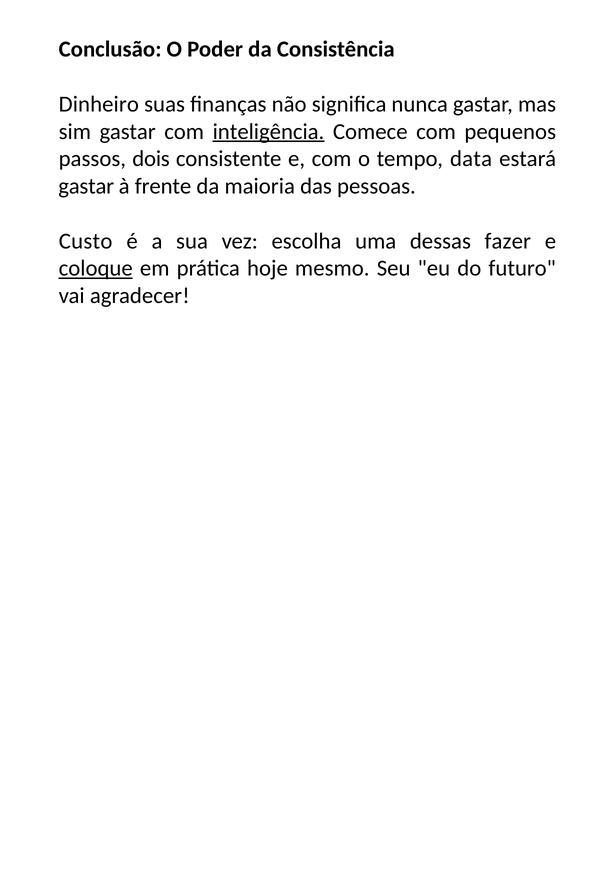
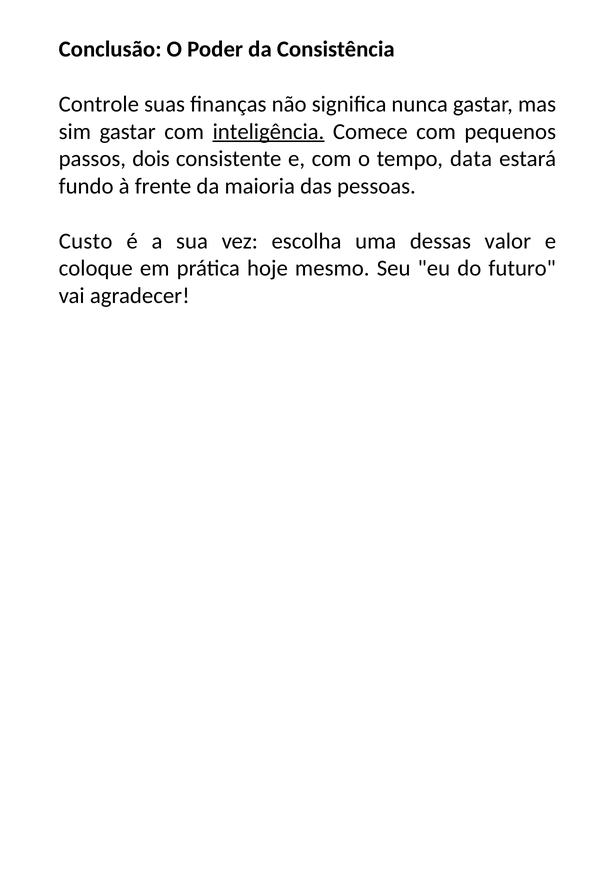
Dinheiro: Dinheiro -> Controle (99, 104)
gastar: gastar -> fundo (86, 186)
fazer: fazer -> valor (508, 241)
coloque underline: present -> none (96, 268)
